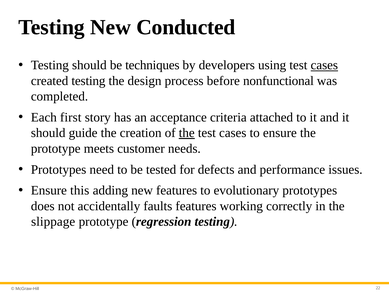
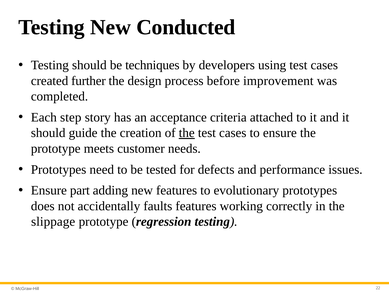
cases underline: present -> none (324, 65)
created testing: testing -> further (88, 81)
nonfunctional: nonfunctional -> improvement (278, 81)
first: first -> step (71, 117)
this: this -> part (80, 190)
